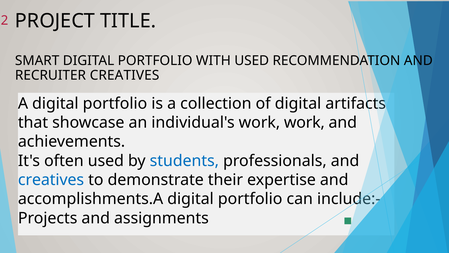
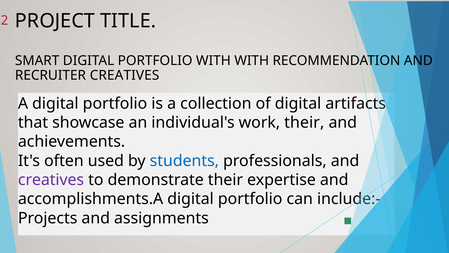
WITH USED: USED -> WITH (252, 61)
work work: work -> their (304, 122)
creatives colour: blue -> purple (51, 180)
